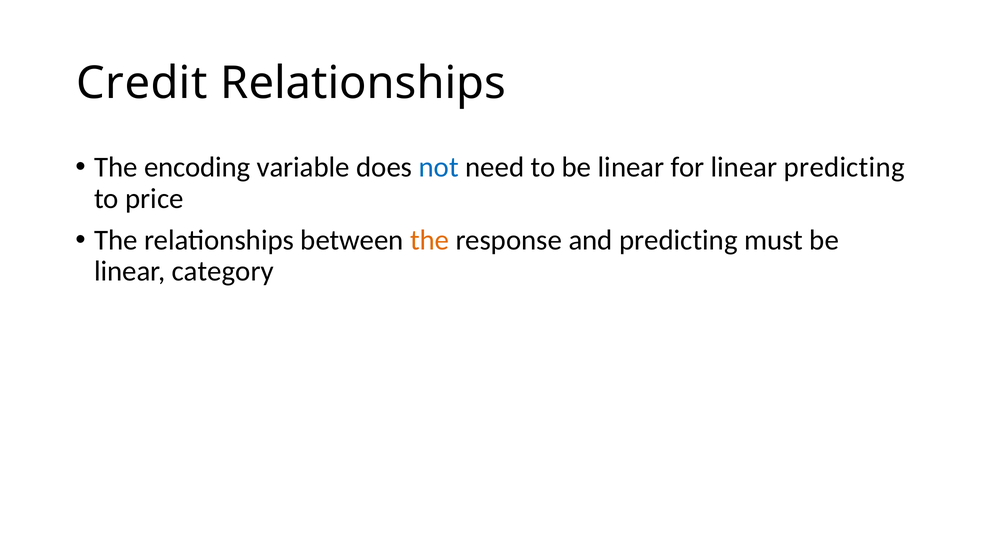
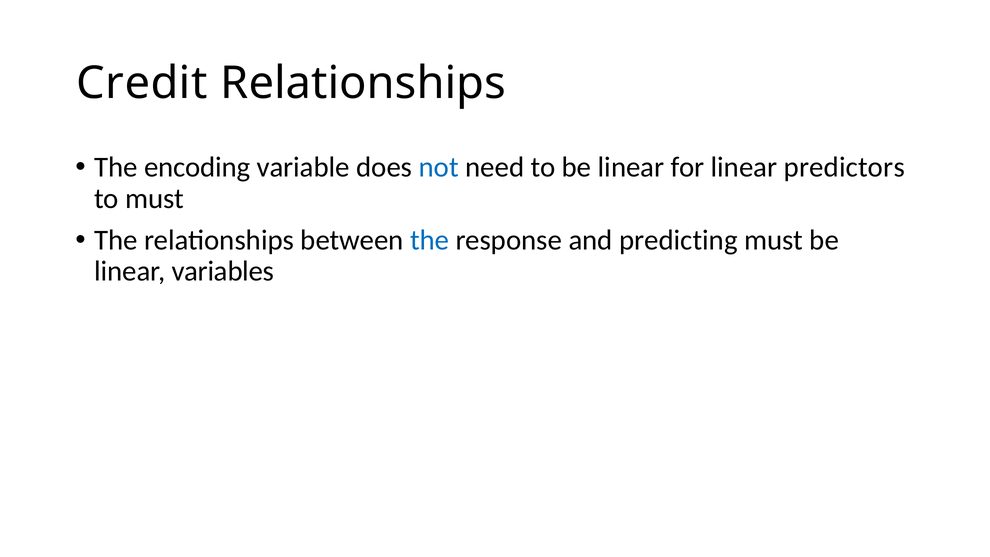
linear predicting: predicting -> predictors (844, 167)
to price: price -> must (154, 199)
the colour: orange -> blue (430, 240)
category: category -> variables (223, 271)
